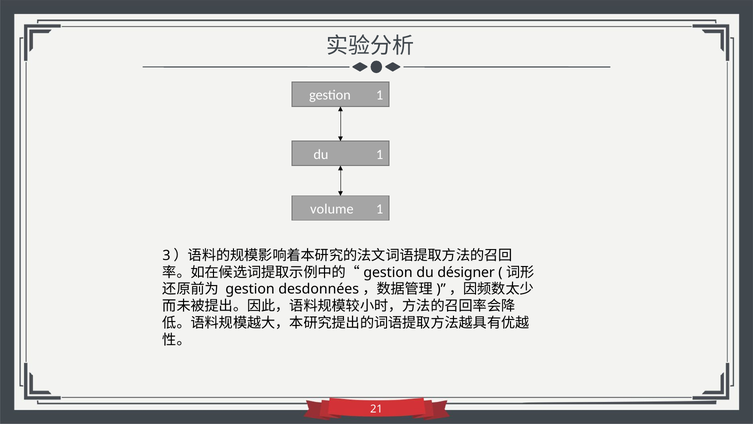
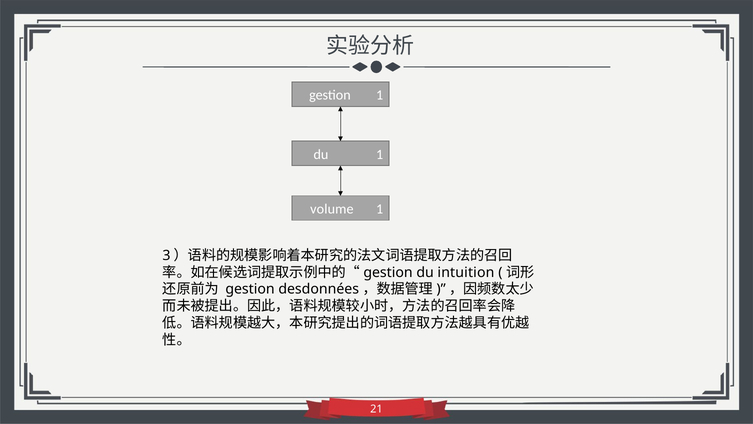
désigner: désigner -> intuition (466, 272)
